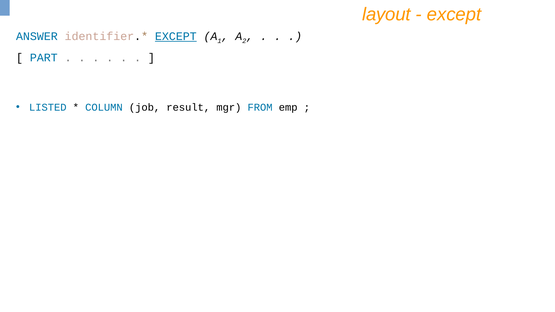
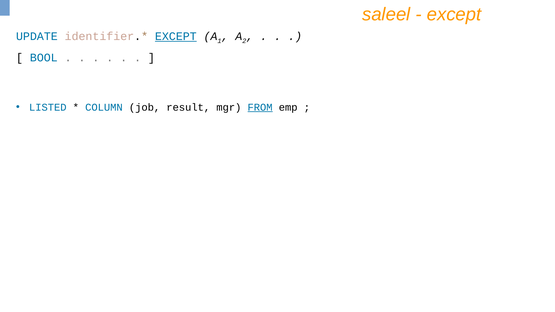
layout: layout -> saleel (386, 14)
ANSWER: ANSWER -> UPDATE (37, 36)
PART: PART -> BOOL (44, 58)
FROM underline: none -> present (260, 107)
